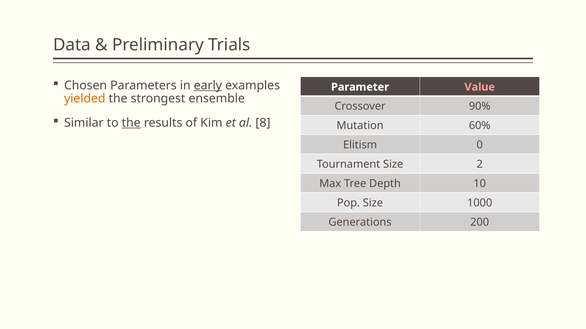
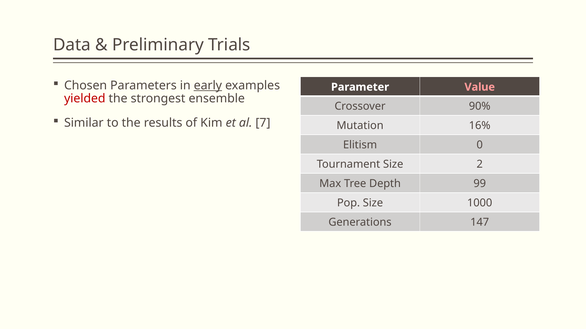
yielded colour: orange -> red (85, 99)
the underline: present -> none (131, 123)
8: 8 -> 7 (263, 123)
60%: 60% -> 16% (480, 126)
10: 10 -> 99 (480, 184)
200: 200 -> 147 (480, 223)
